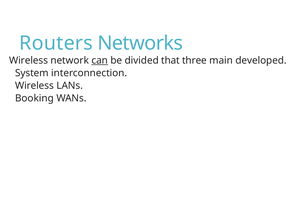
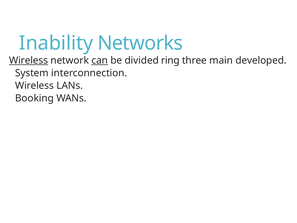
Routers: Routers -> Inability (56, 43)
Wireless underline: none -> present (29, 60)
that: that -> ring (170, 60)
